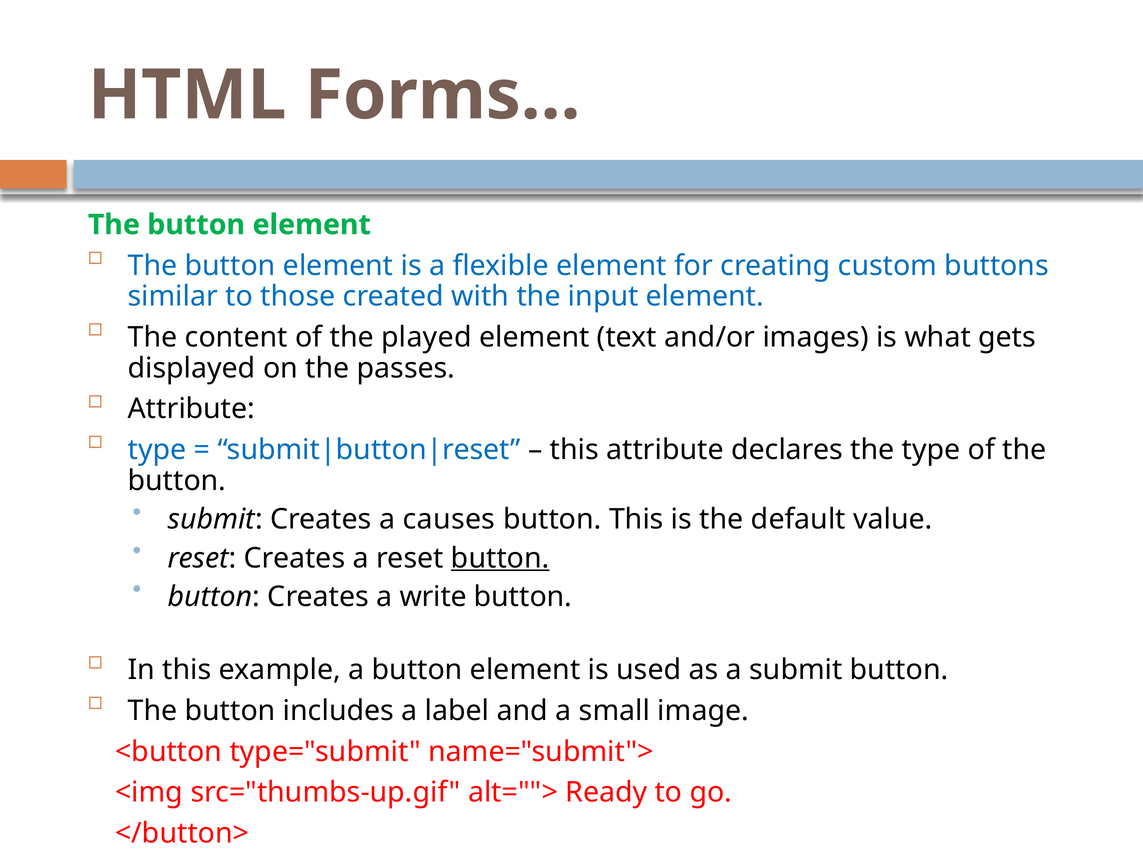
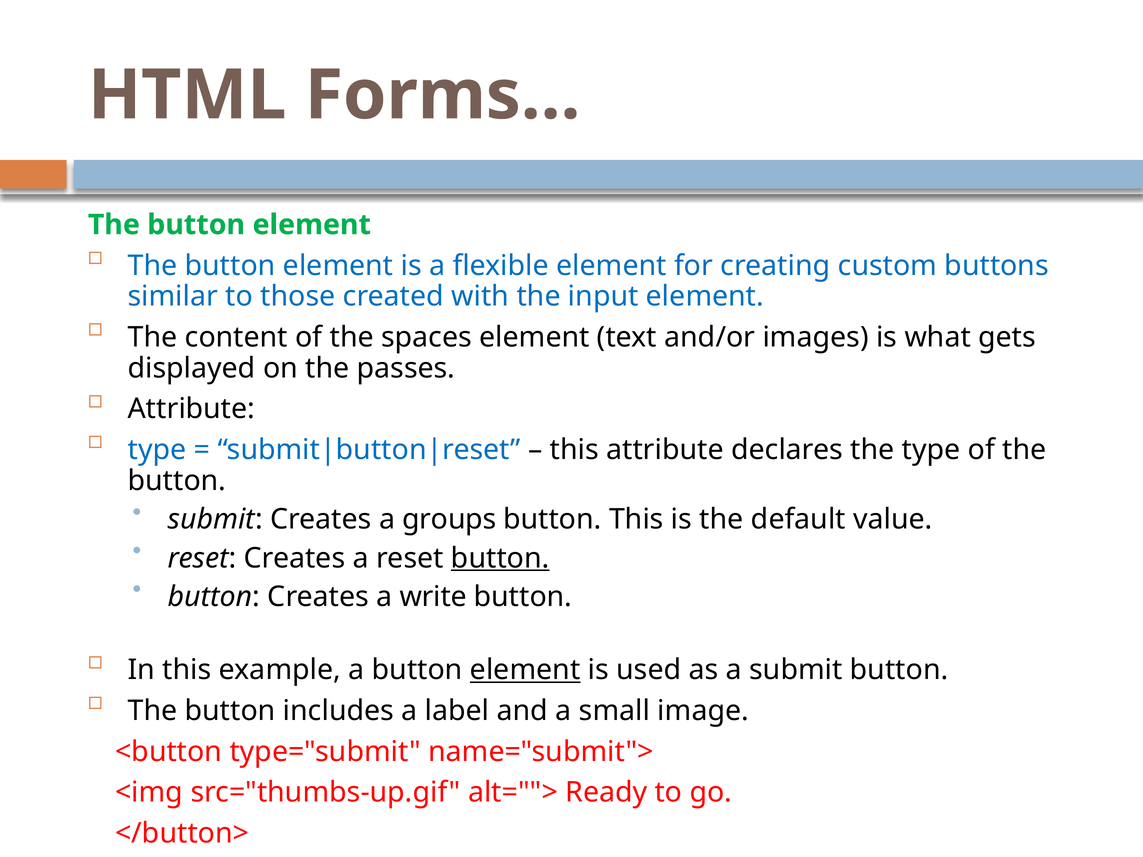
played: played -> spaces (426, 337)
causes: causes -> groups (449, 520)
element underline: none -> present (525, 670)
